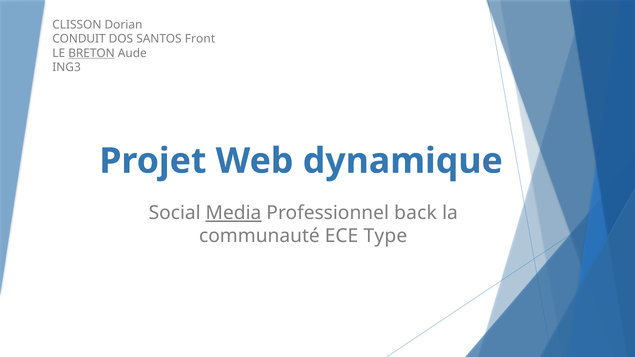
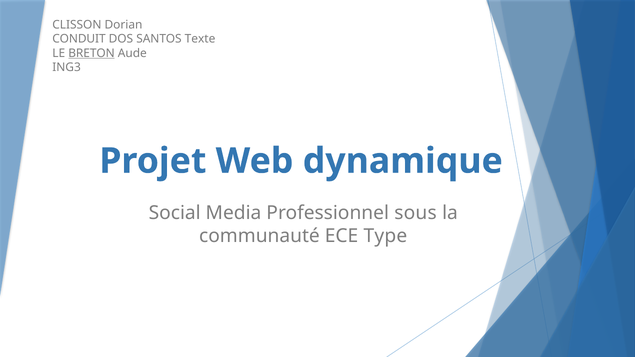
Front: Front -> Texte (200, 39)
Media underline: present -> none (233, 213)
back: back -> sous (416, 213)
